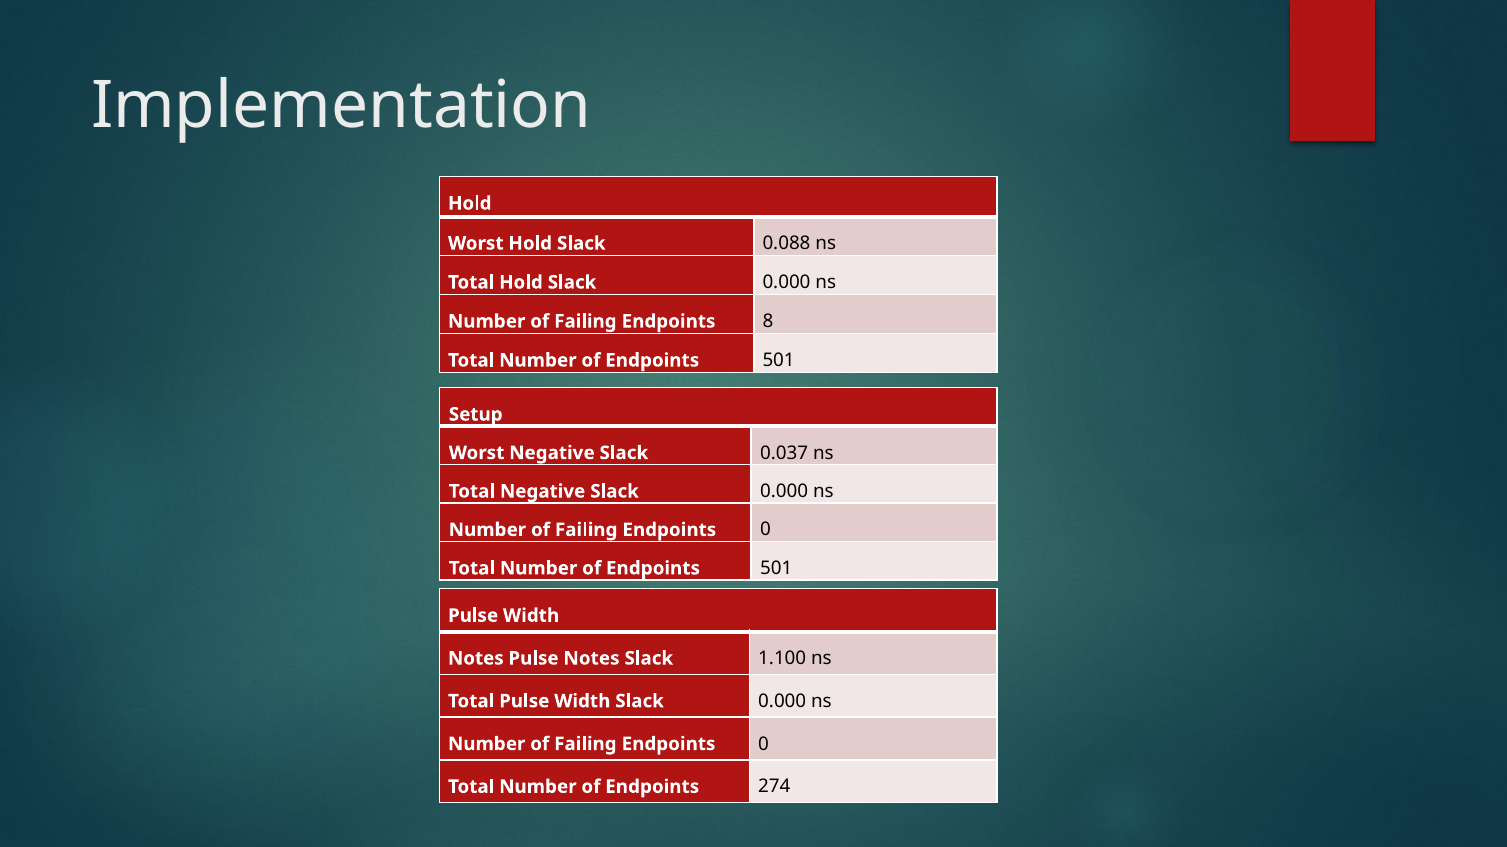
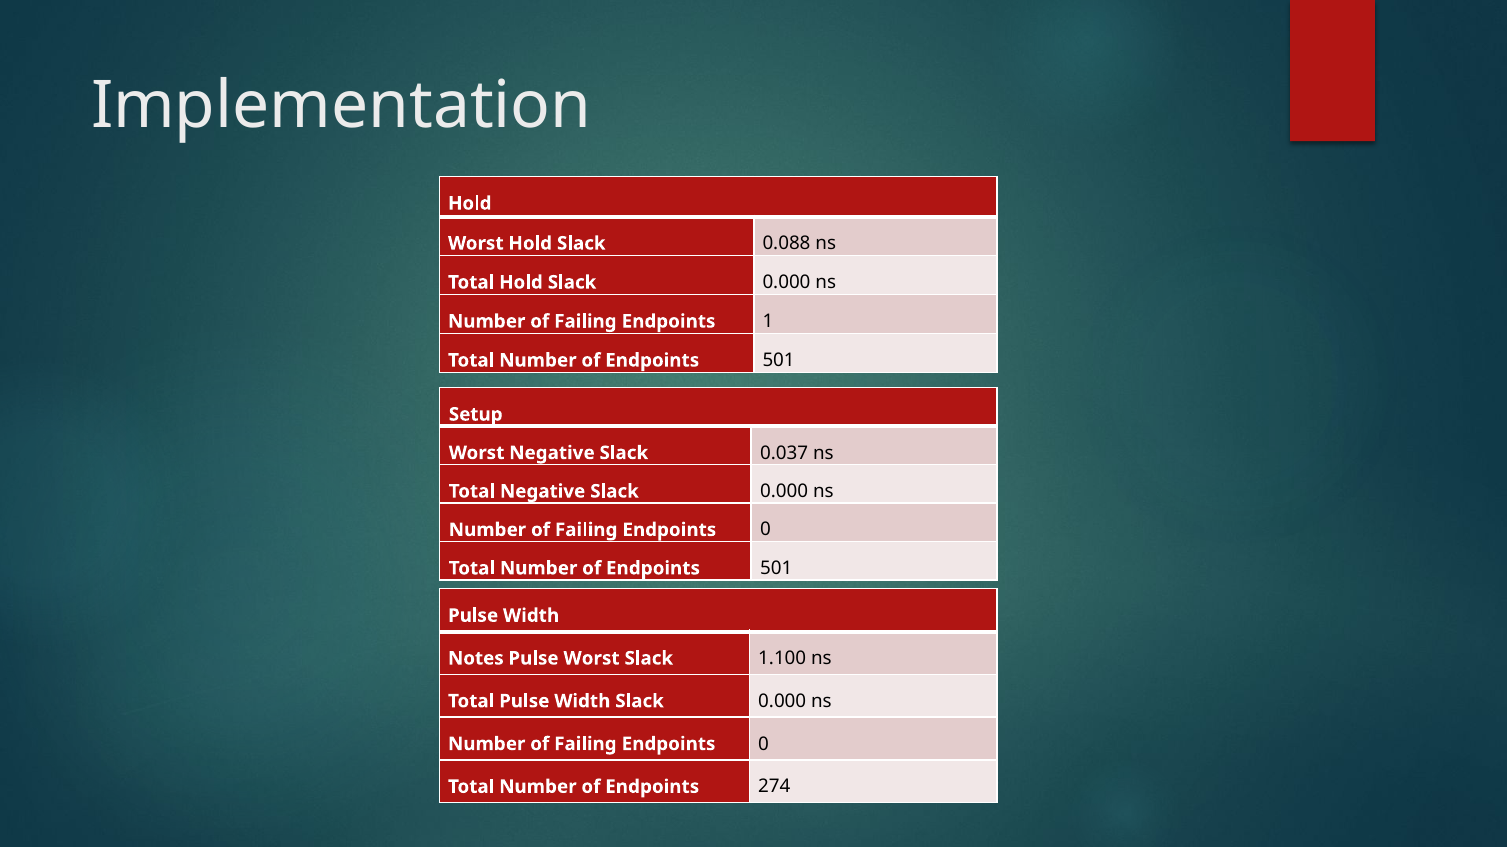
8: 8 -> 1 (768, 322)
Pulse Notes: Notes -> Worst (592, 659)
